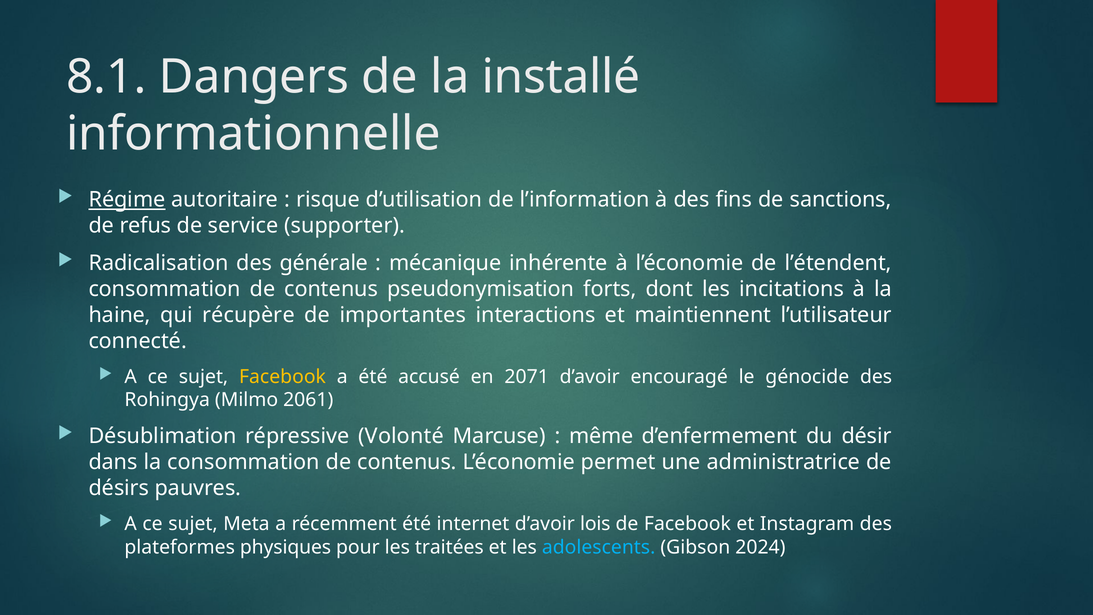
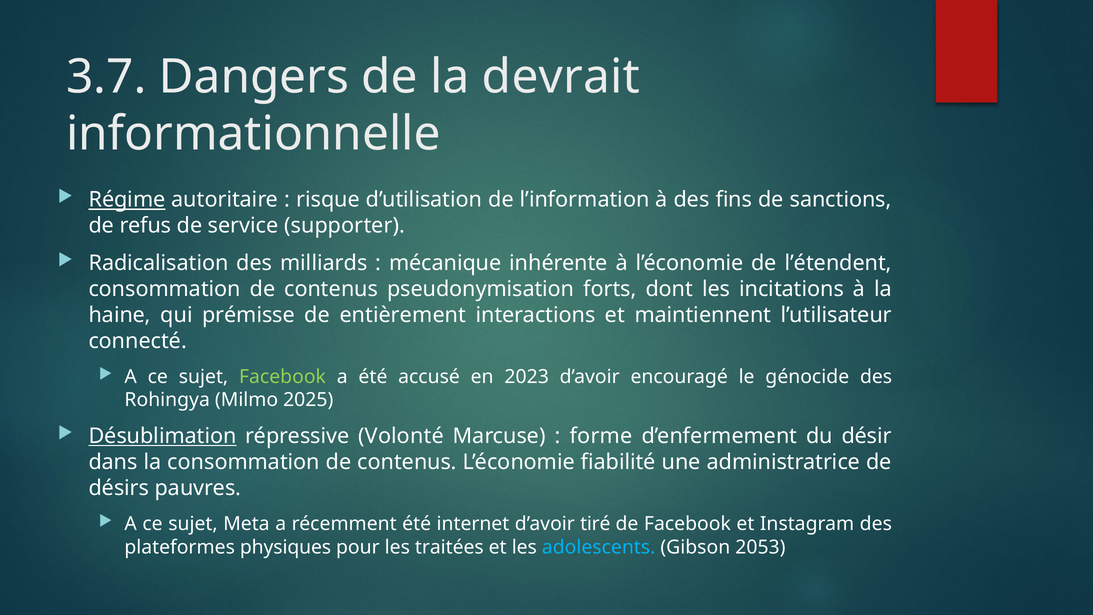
8.1: 8.1 -> 3.7 (106, 77)
installé: installé -> devrait (561, 77)
générale: générale -> milliards (324, 263)
récupère: récupère -> prémisse (249, 315)
importantes: importantes -> entièrement (403, 315)
Facebook colour: yellow -> light green (282, 377)
2071: 2071 -> 2023 (527, 377)
2061: 2061 -> 2025 (308, 400)
Désublimation underline: none -> present (163, 436)
même: même -> forme (601, 436)
permet: permet -> fiabilité (618, 462)
lois: lois -> tiré (595, 524)
2024: 2024 -> 2053 (760, 547)
